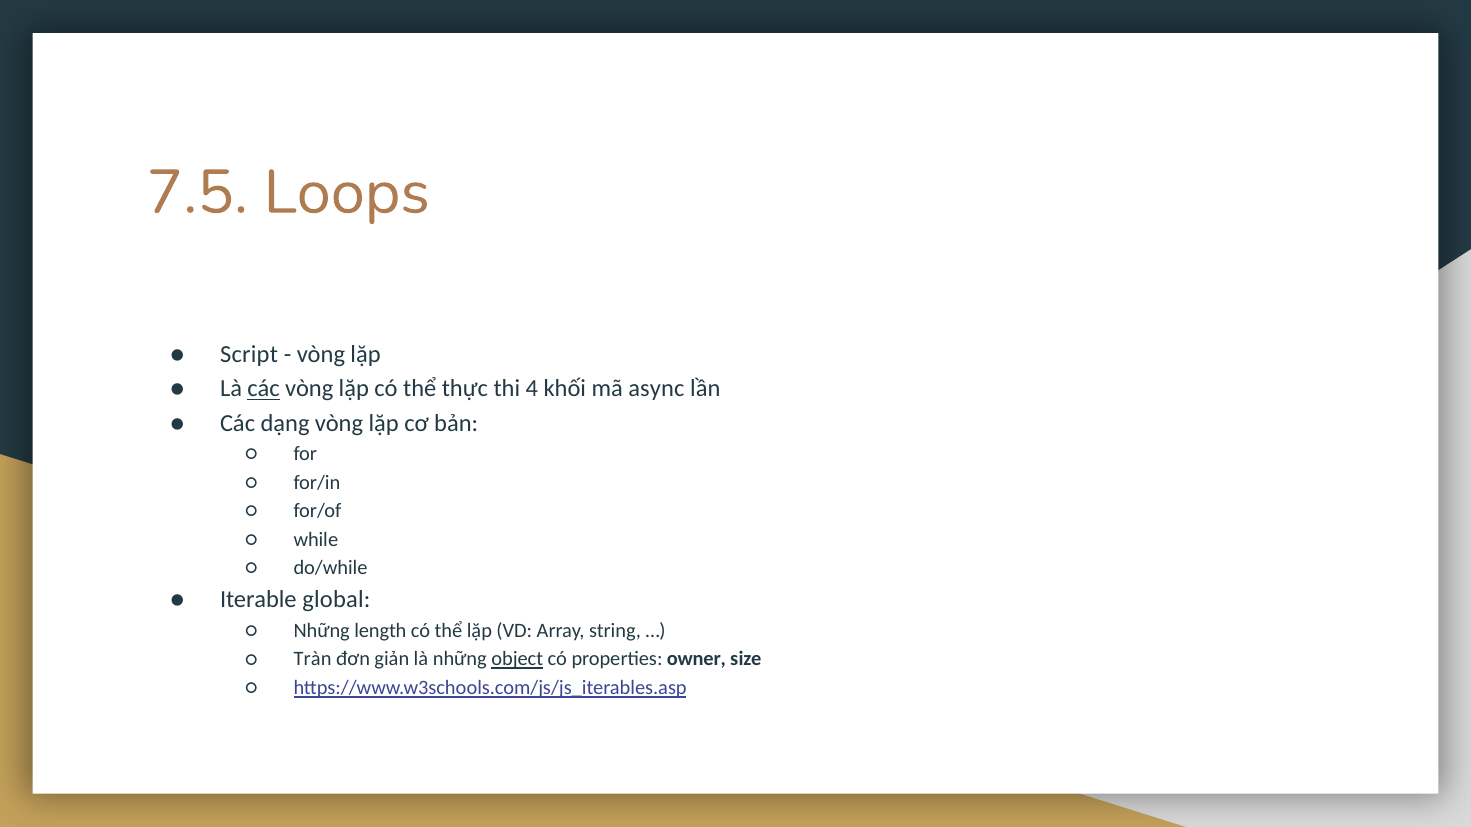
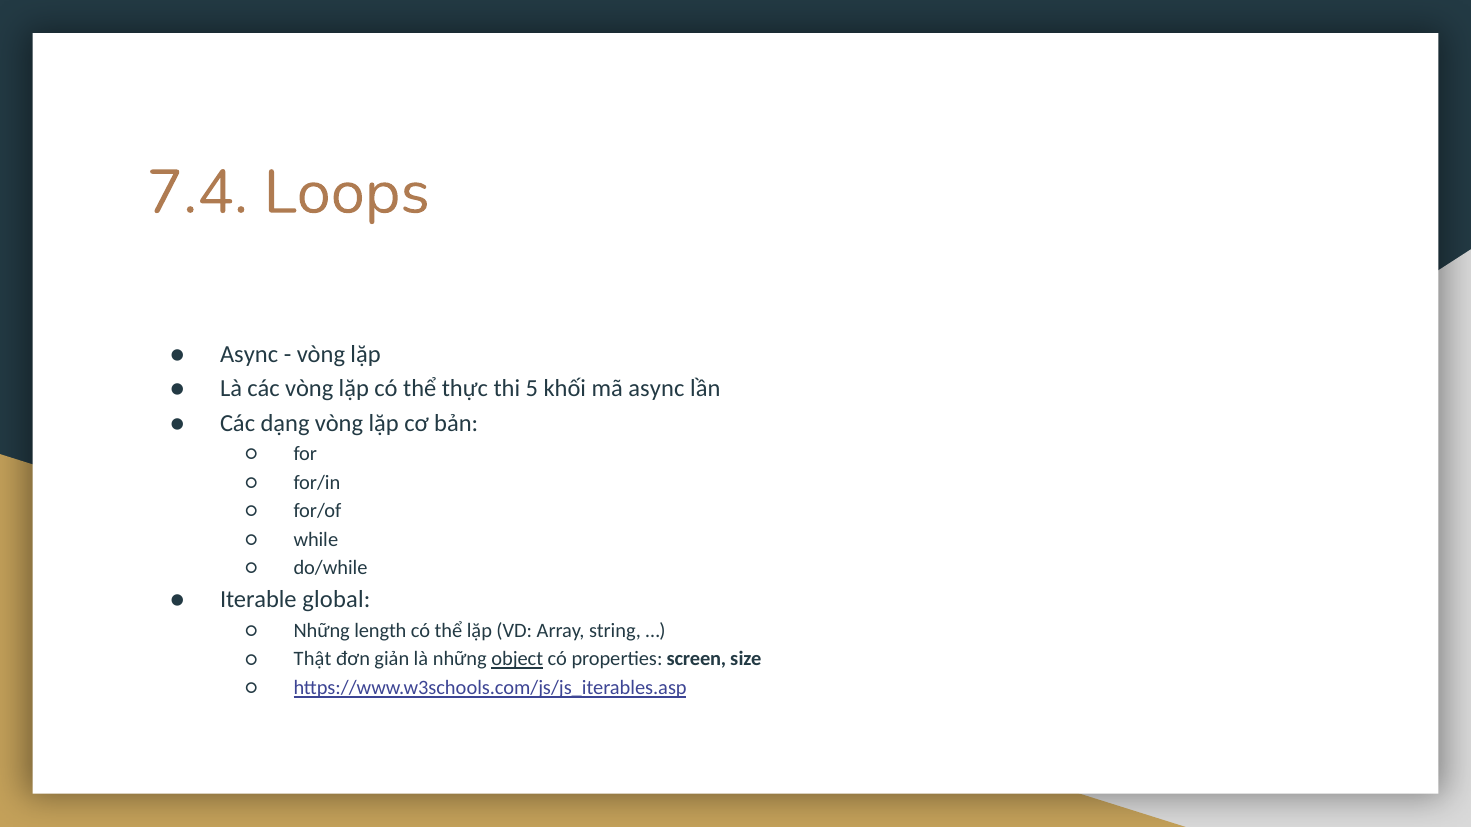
7.5: 7.5 -> 7.4 (197, 193)
Script: Script -> Async (249, 355)
các underline: present -> none (264, 389)
4: 4 -> 5 (532, 389)
Tràn: Tràn -> Thật (313, 660)
owner: owner -> screen (696, 660)
